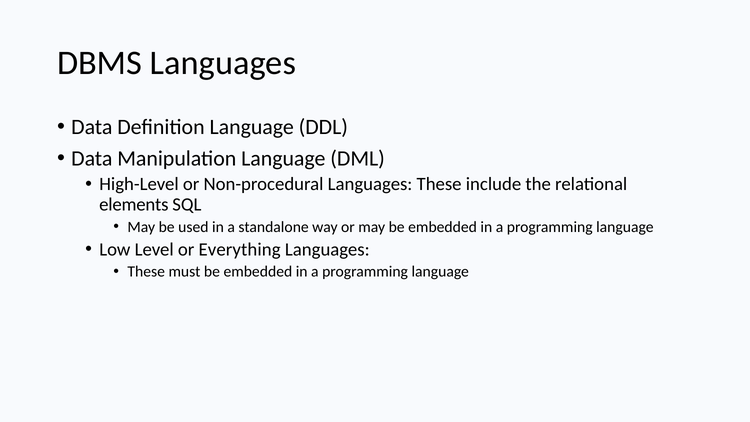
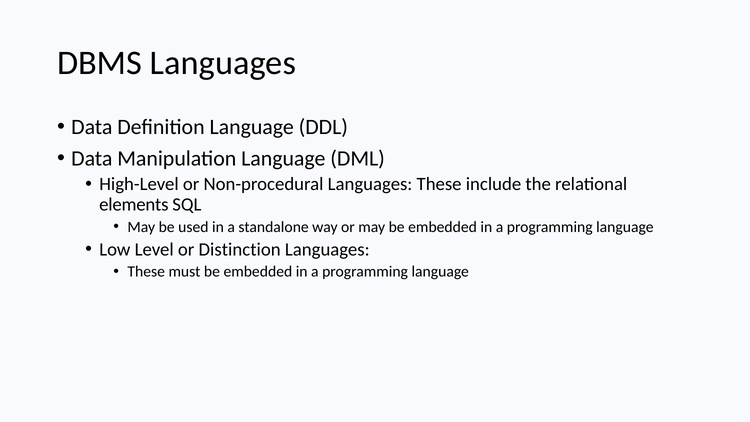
Everything: Everything -> Distinction (240, 249)
